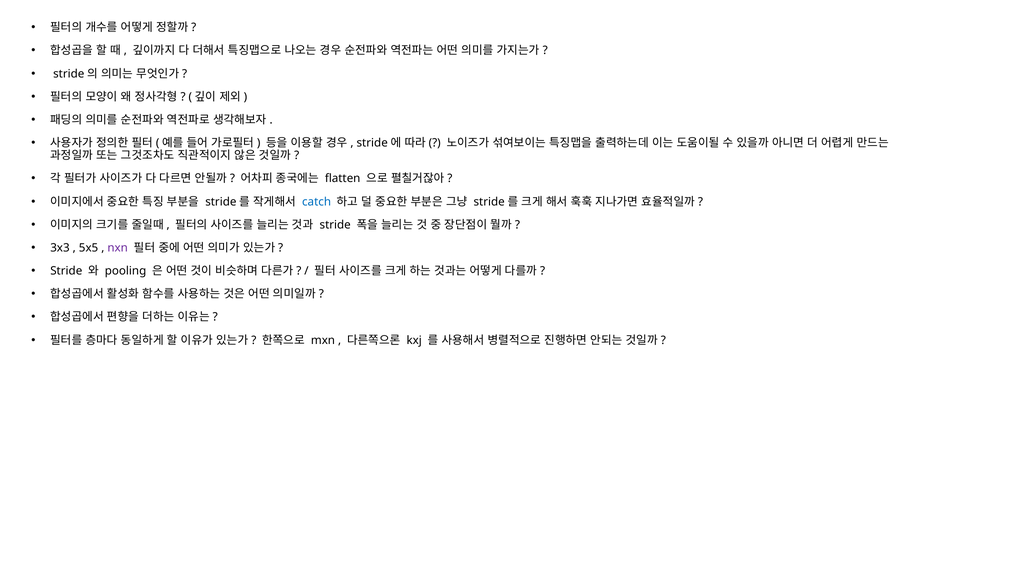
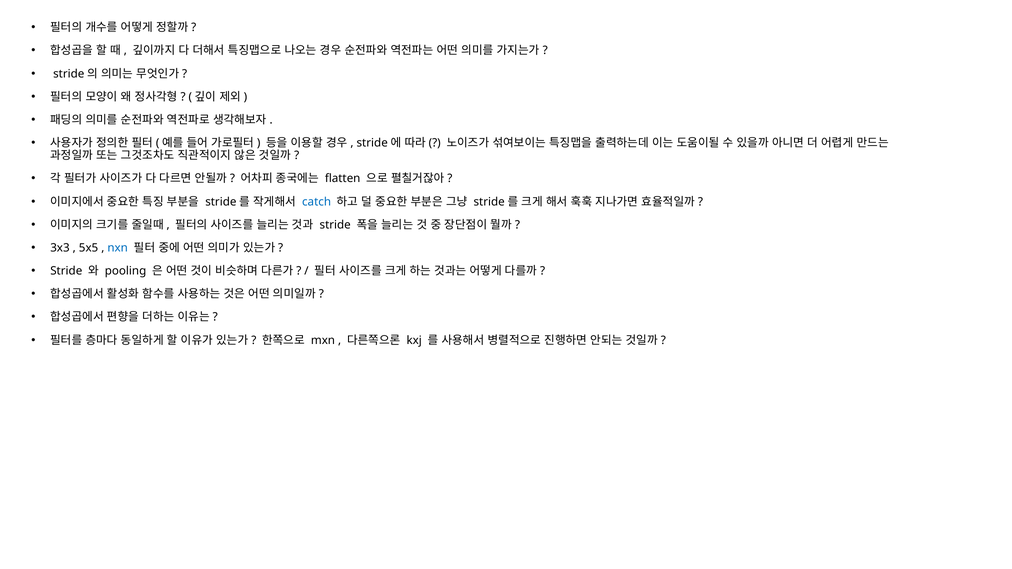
nxn colour: purple -> blue (118, 248)
